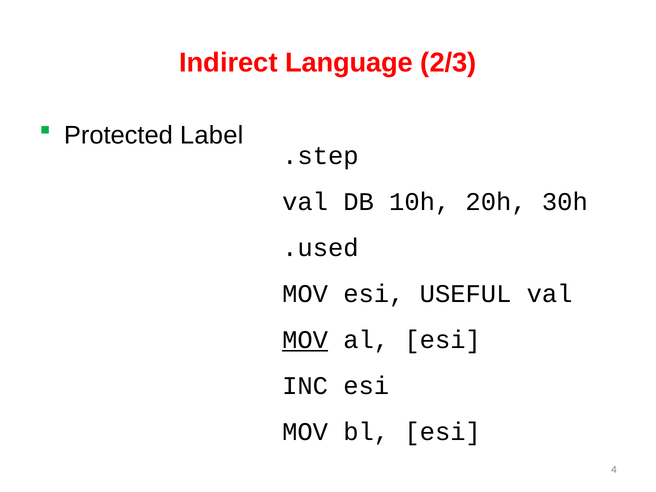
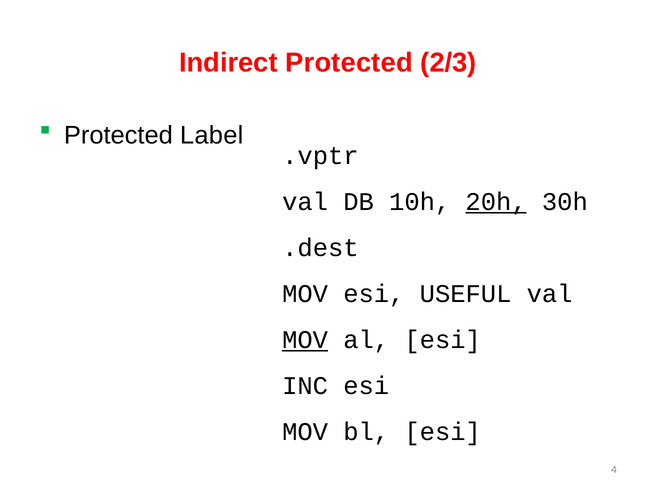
Indirect Language: Language -> Protected (349, 63)
.step: .step -> .vptr (320, 156)
20h underline: none -> present (496, 202)
.used: .used -> .dest (320, 248)
